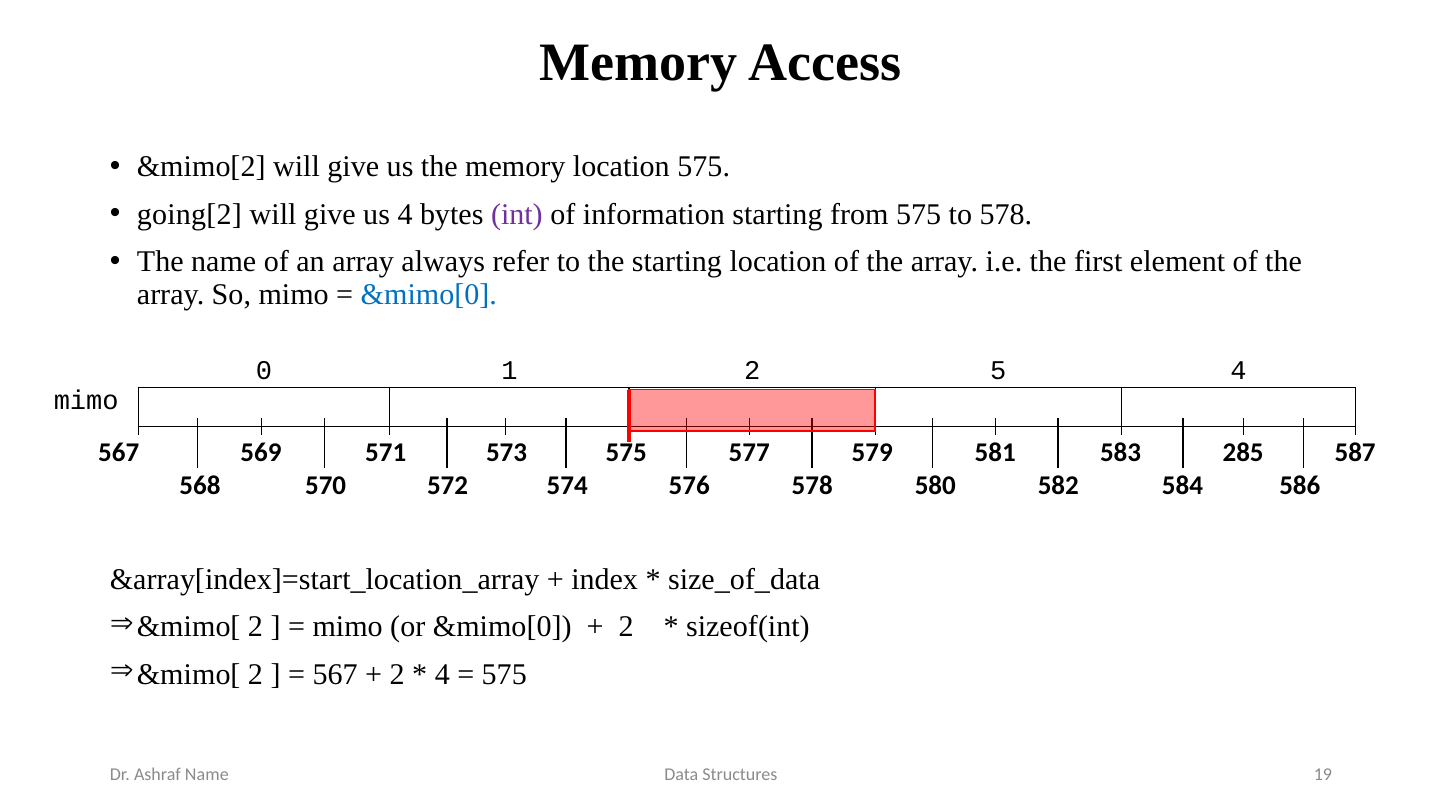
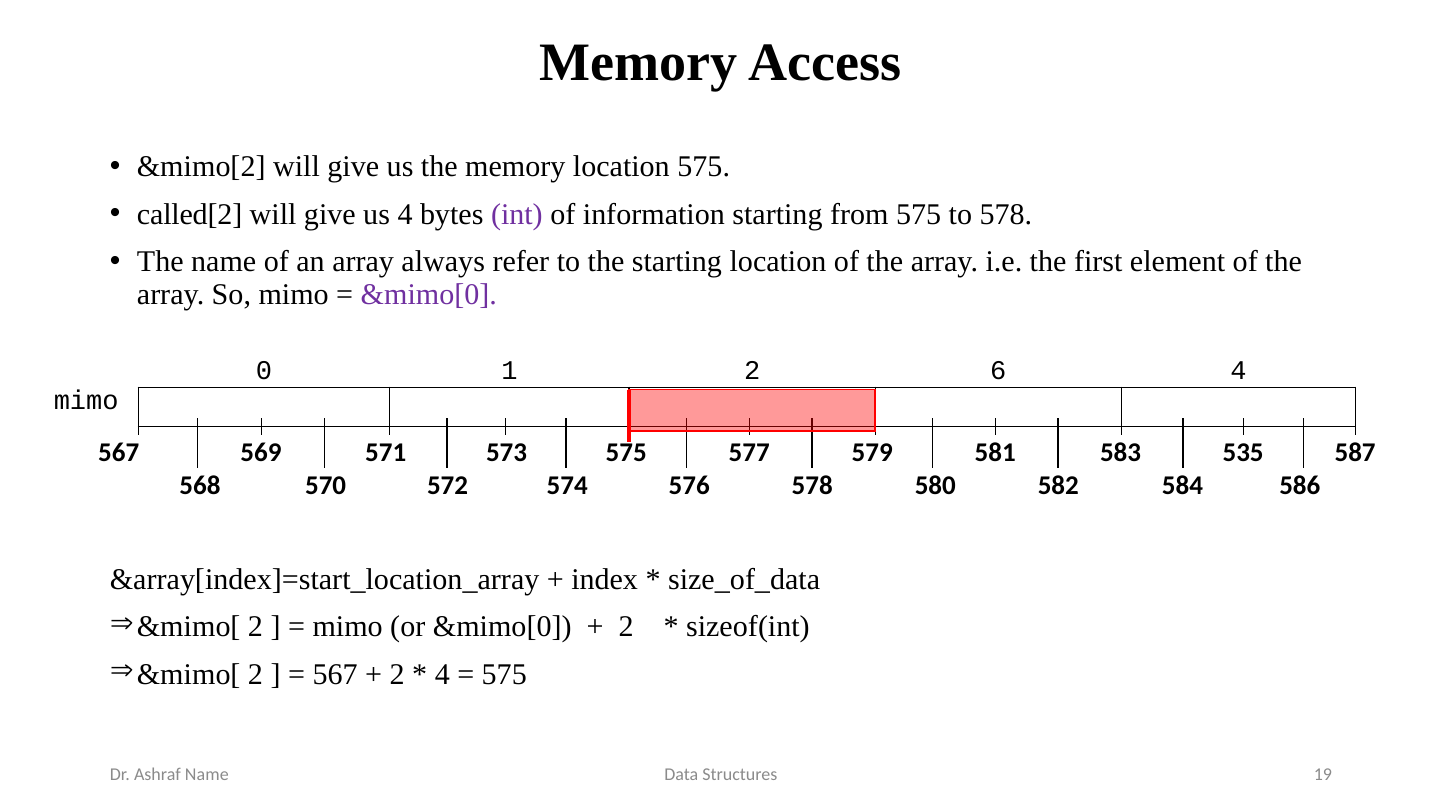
going[2: going[2 -> called[2 (190, 214)
&mimo[0 colour: blue -> purple (429, 294)
5: 5 -> 6 (998, 370)
285: 285 -> 535 (1243, 452)
